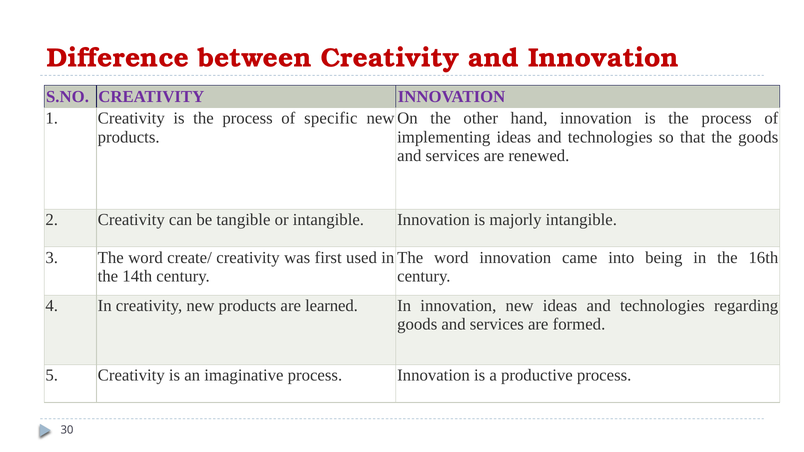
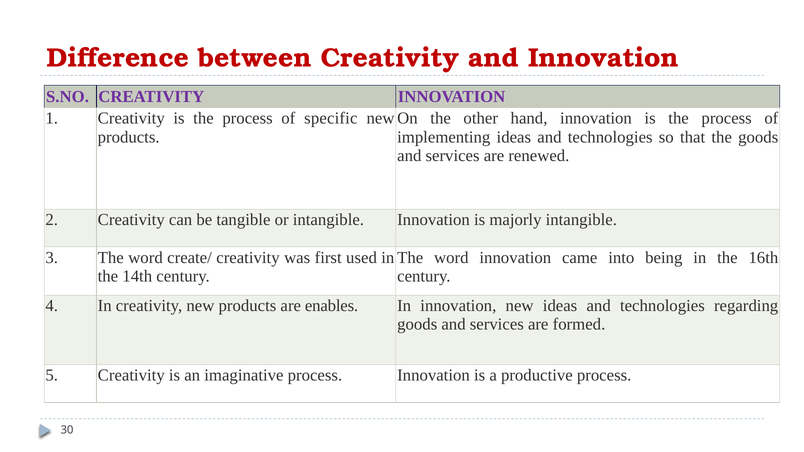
learned: learned -> enables (332, 306)
